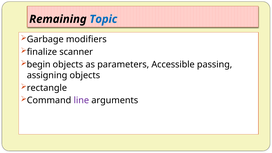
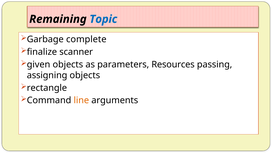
modifiers: modifiers -> complete (86, 39)
begin: begin -> given (39, 64)
Accessible: Accessible -> Resources (173, 64)
line colour: purple -> orange (81, 100)
